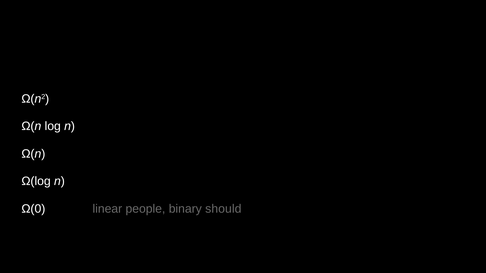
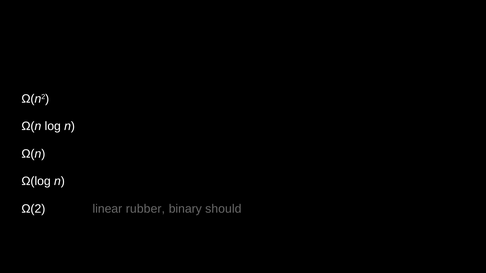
Ω(0: Ω(0 -> Ω(2 (33, 209)
people: people -> rubber (145, 209)
